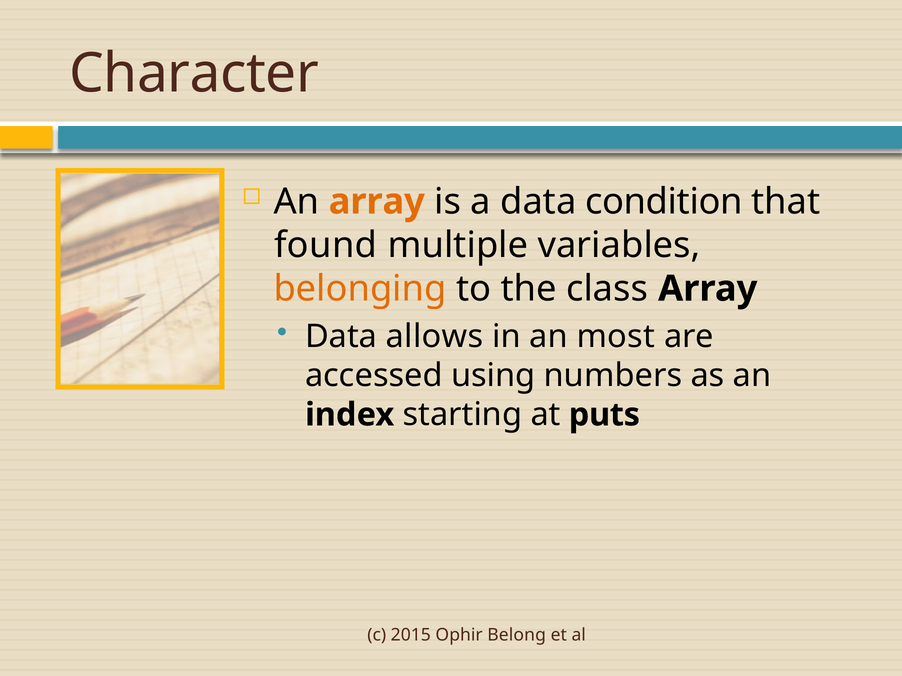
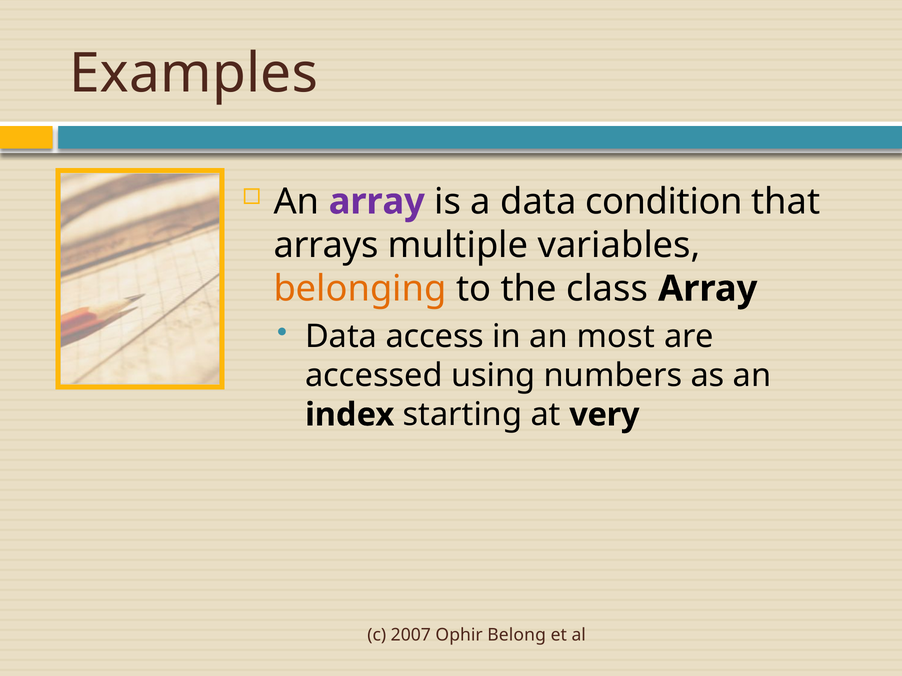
Character: Character -> Examples (194, 74)
array colour: orange -> purple (377, 202)
found: found -> arrays (326, 245)
allows: allows -> access (435, 337)
puts: puts -> very (604, 415)
2015: 2015 -> 2007 (411, 636)
